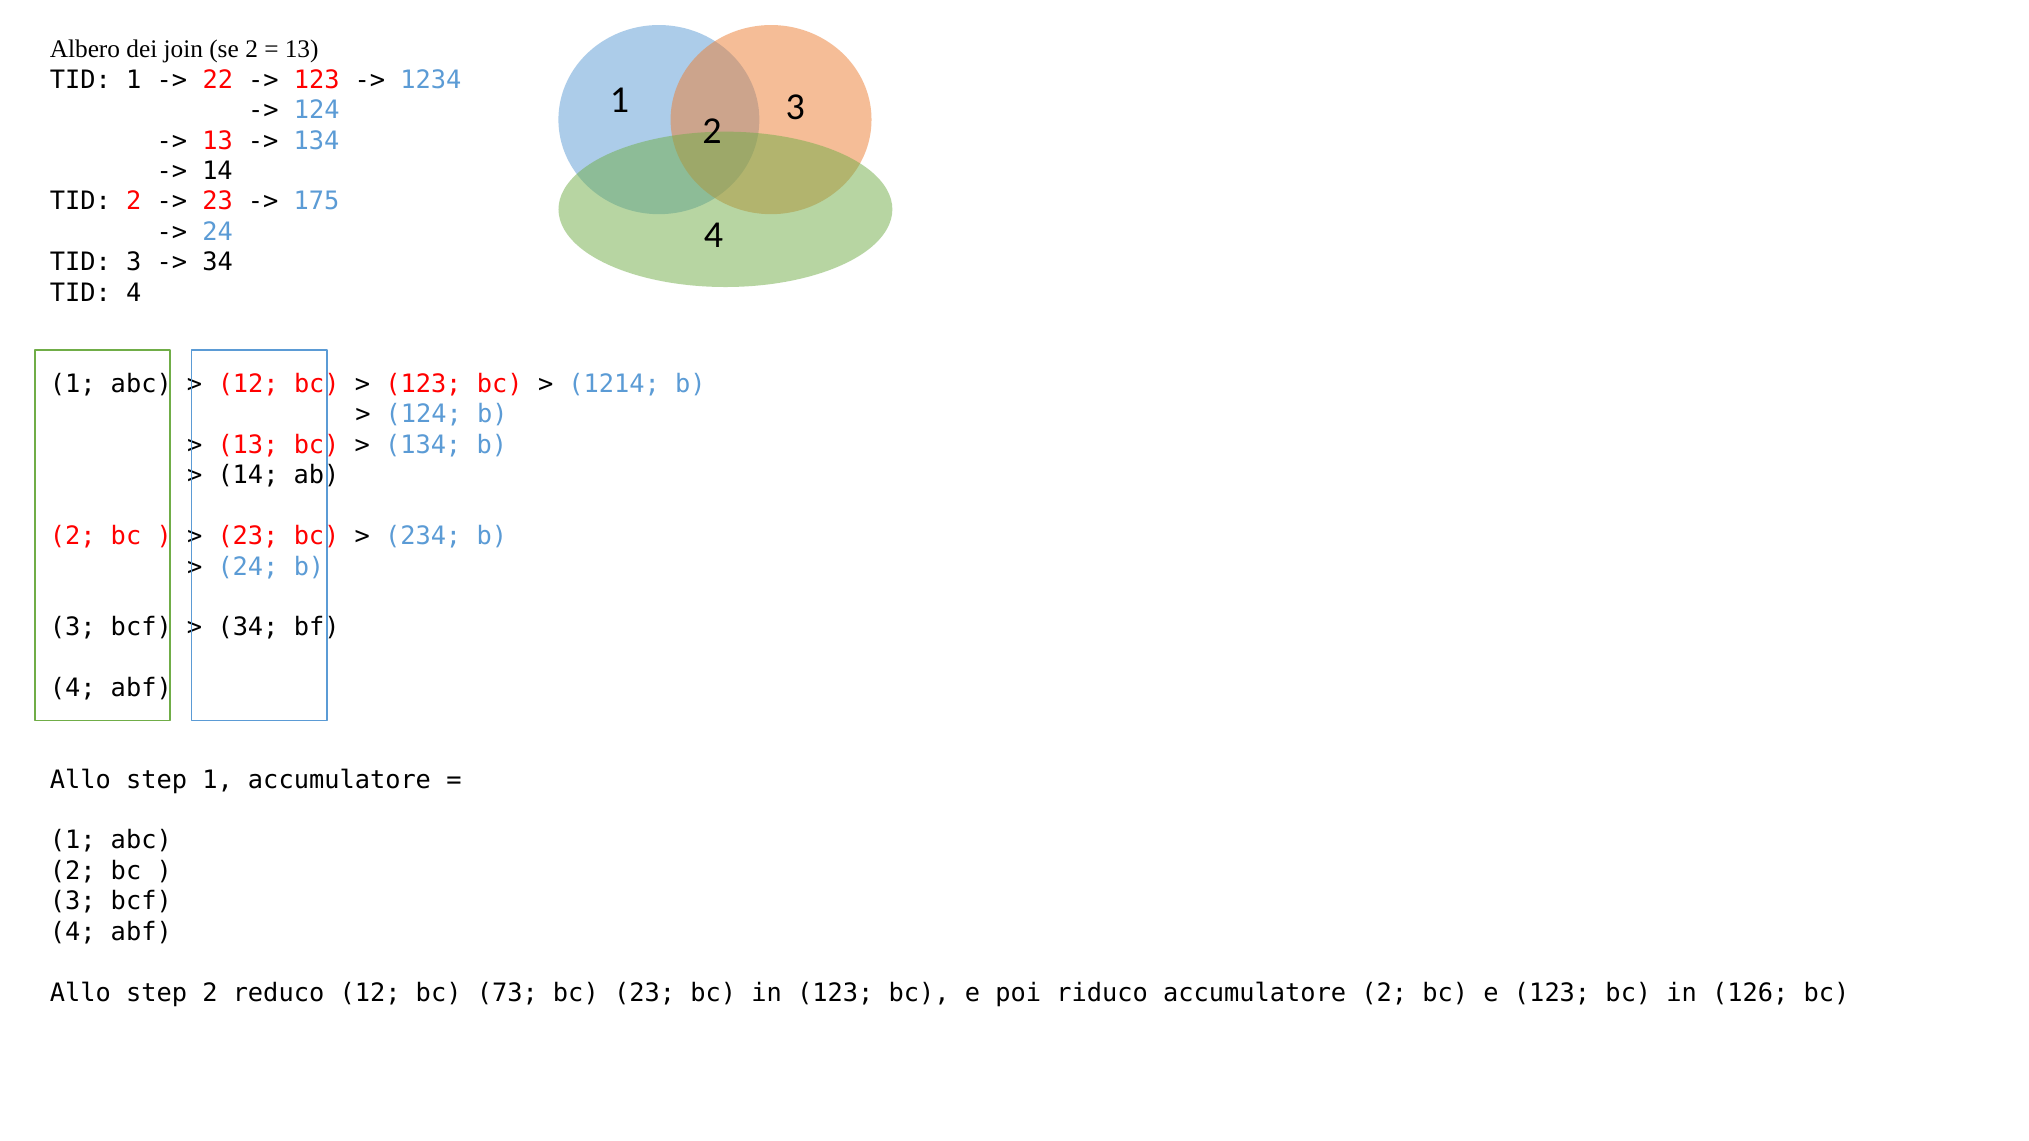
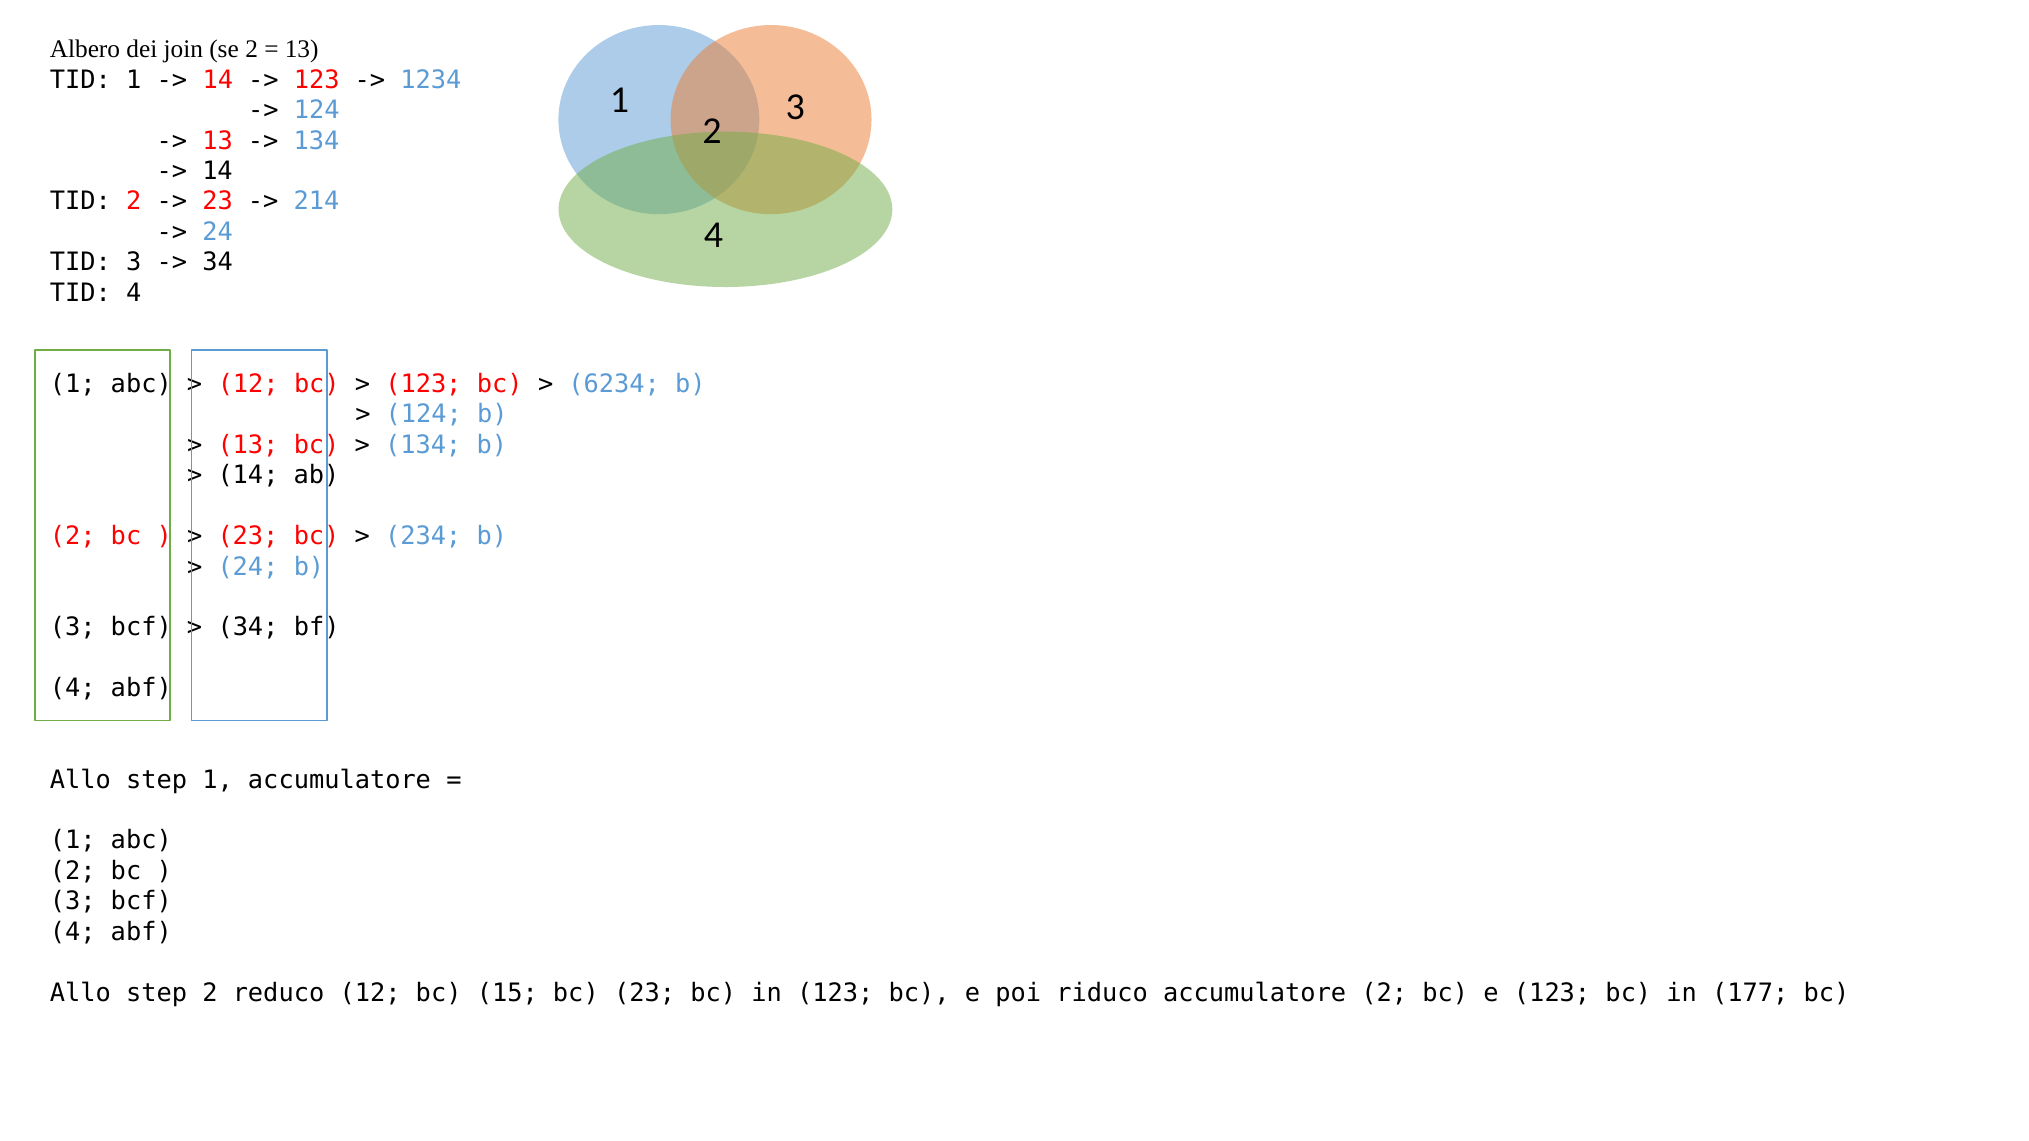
22: 22 -> 14 (218, 80)
175: 175 -> 214 (316, 202)
1214: 1214 -> 6234 (614, 384)
73: 73 -> 15 (507, 993)
126: 126 -> 177 (1750, 993)
